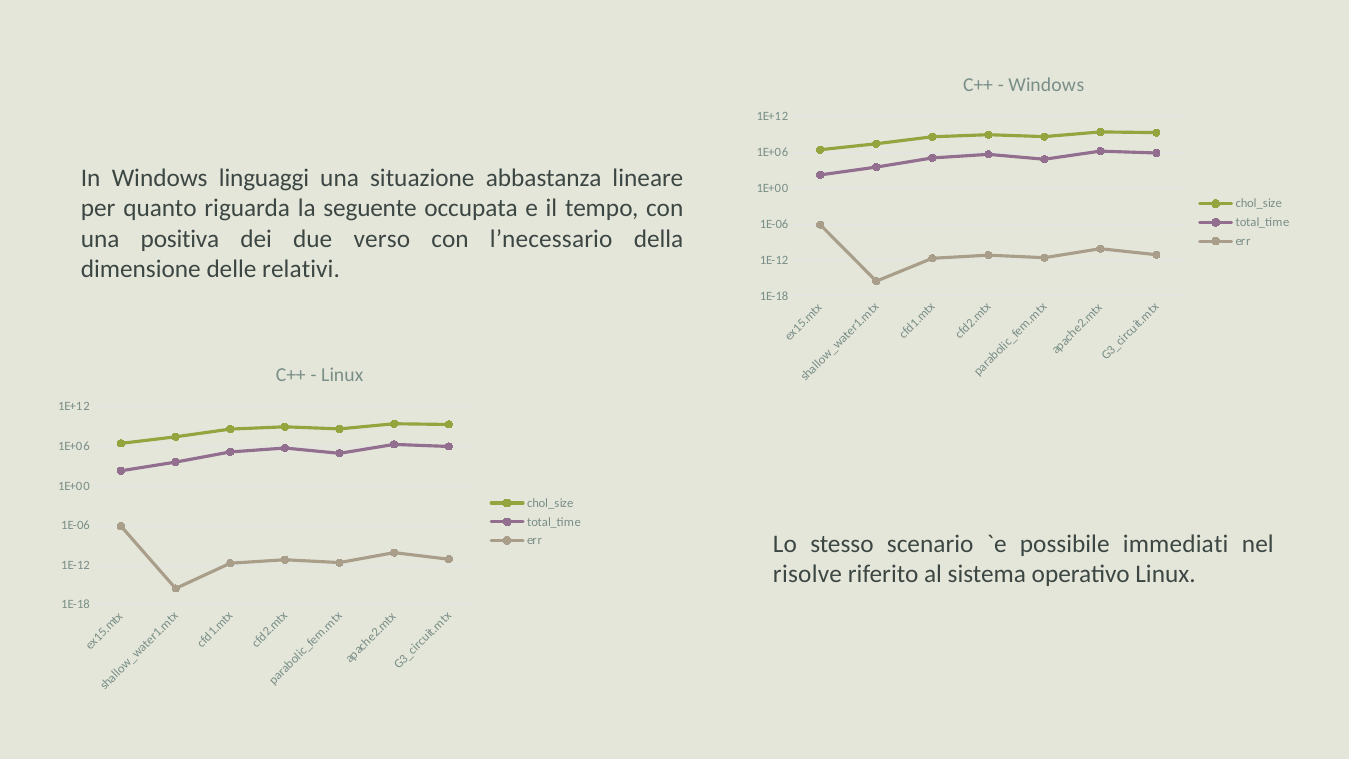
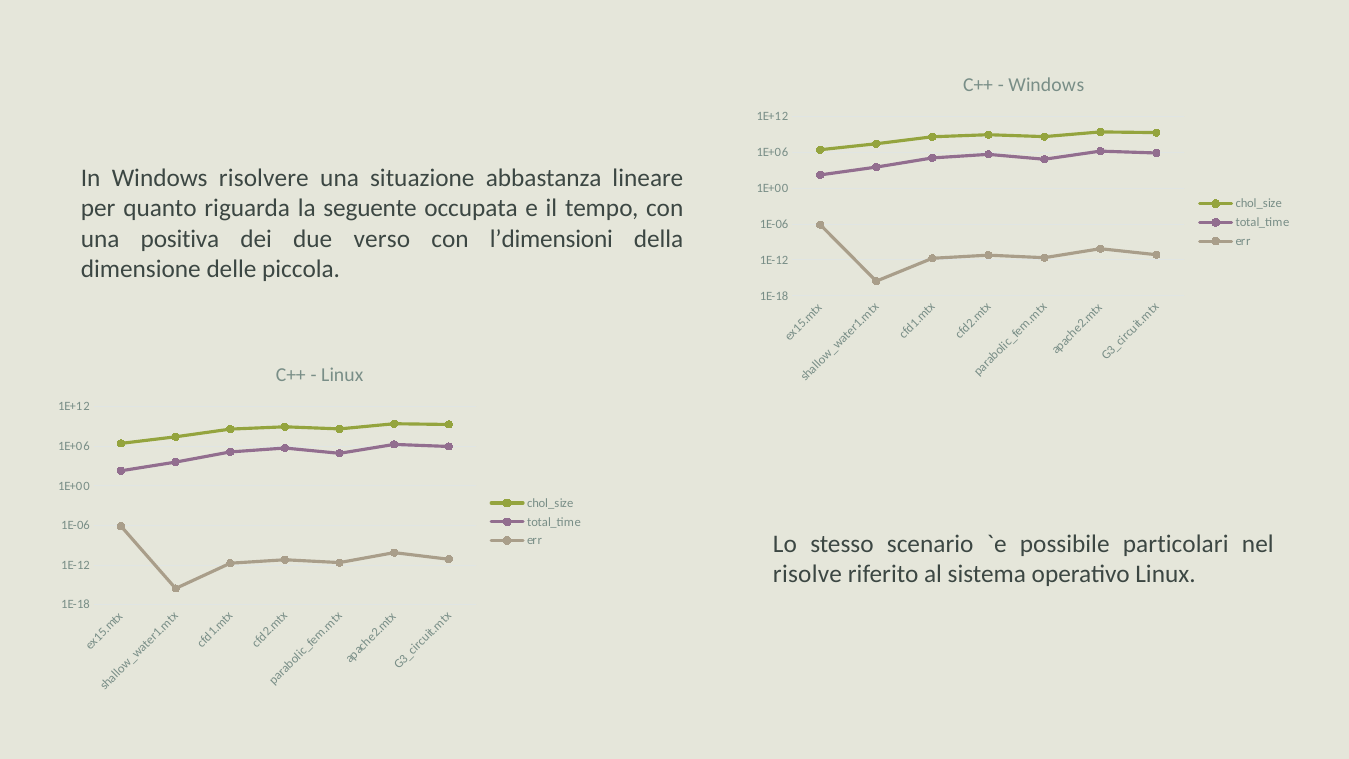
linguaggi: linguaggi -> risolvere (264, 178)
l’necessario: l’necessario -> l’dimensioni (551, 239)
relativi: relativi -> piccola (301, 269)
immediati: immediati -> particolari (1176, 544)
